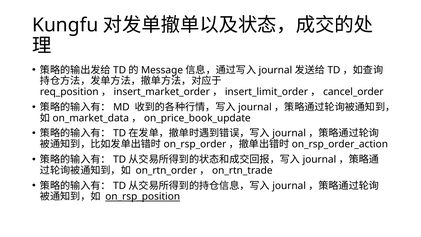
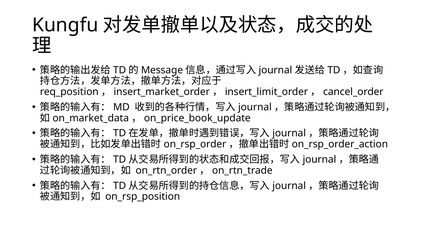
on_rsp_position underline: present -> none (143, 196)
